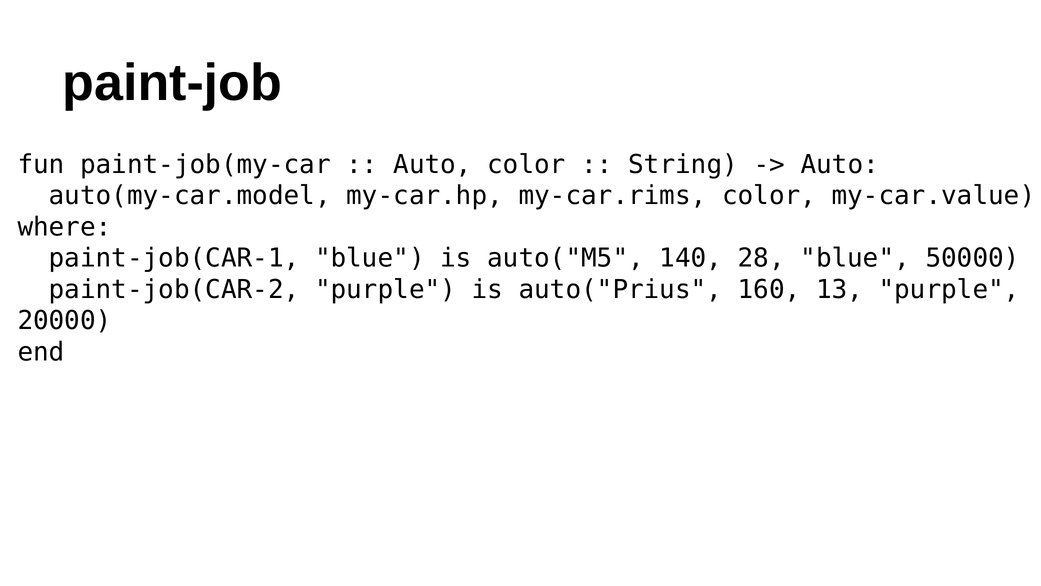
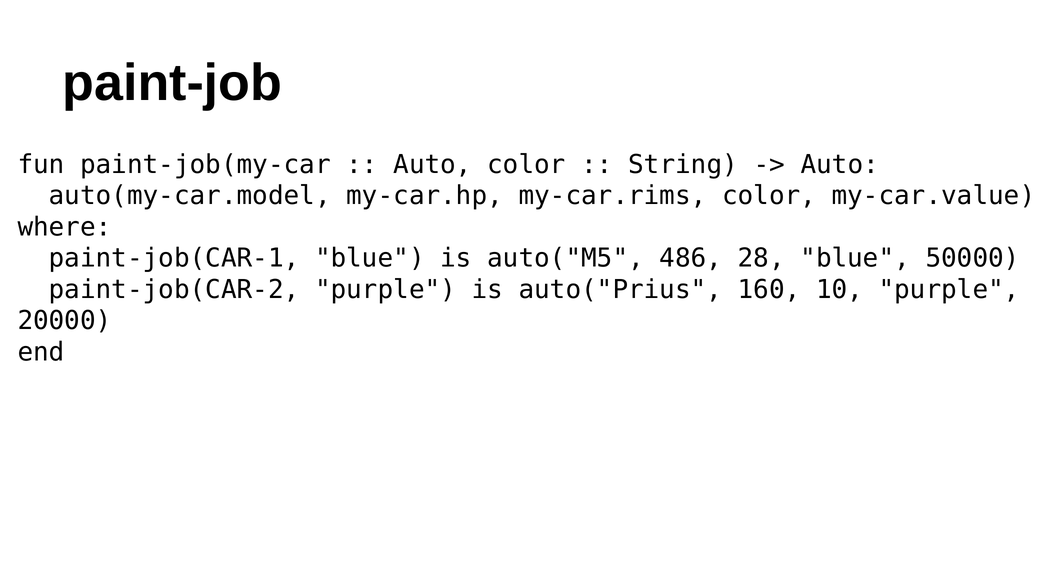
140: 140 -> 486 (691, 258)
13: 13 -> 10 (840, 289)
